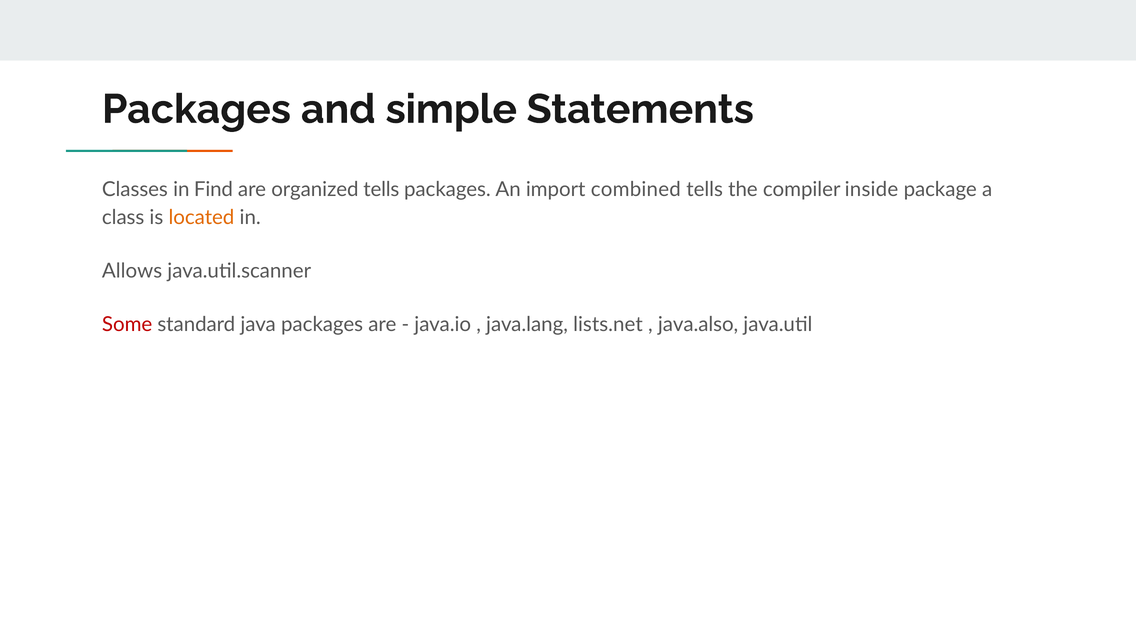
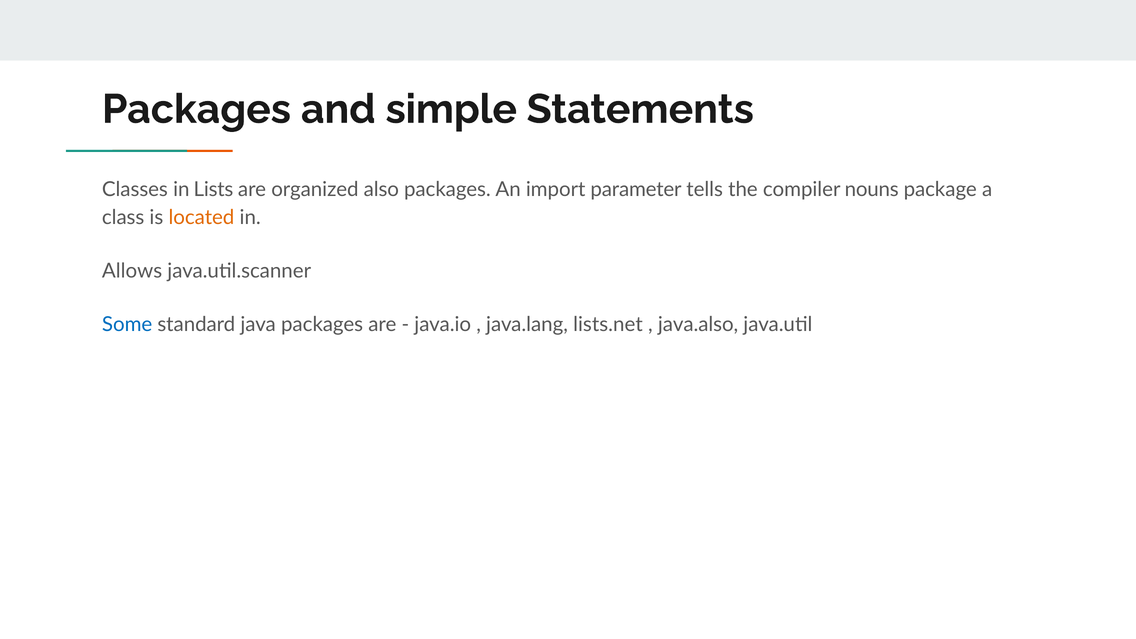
Find: Find -> Lists (213, 189)
organized tells: tells -> also (381, 189)
combined: combined -> parameter (636, 189)
inside: inside -> nouns (872, 189)
Some colour: red -> blue (127, 325)
